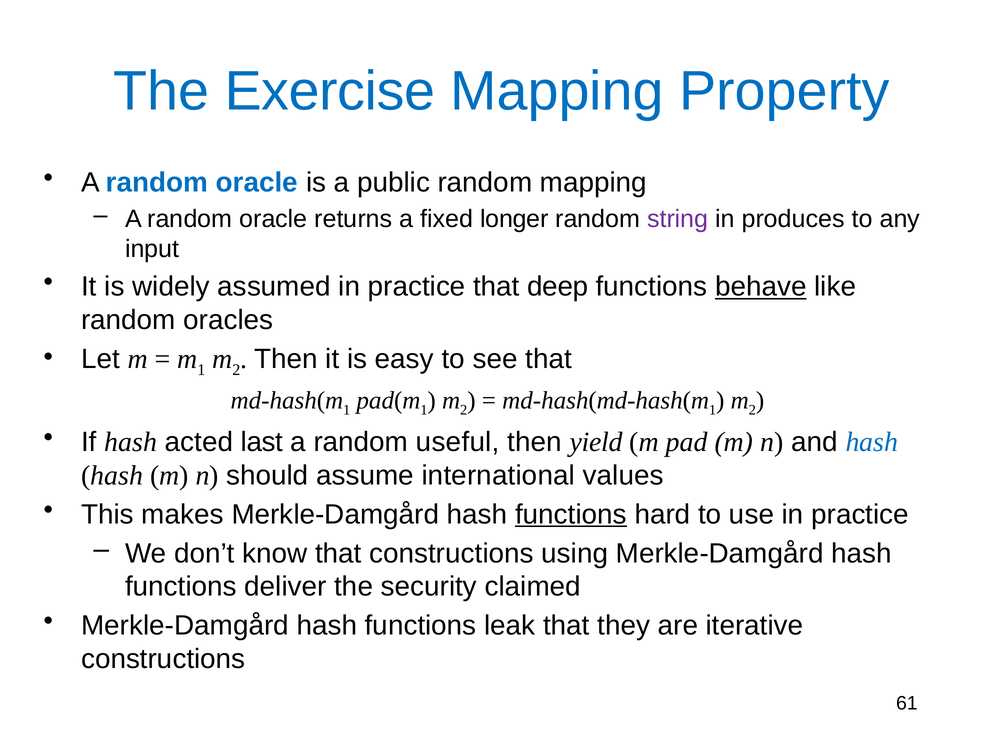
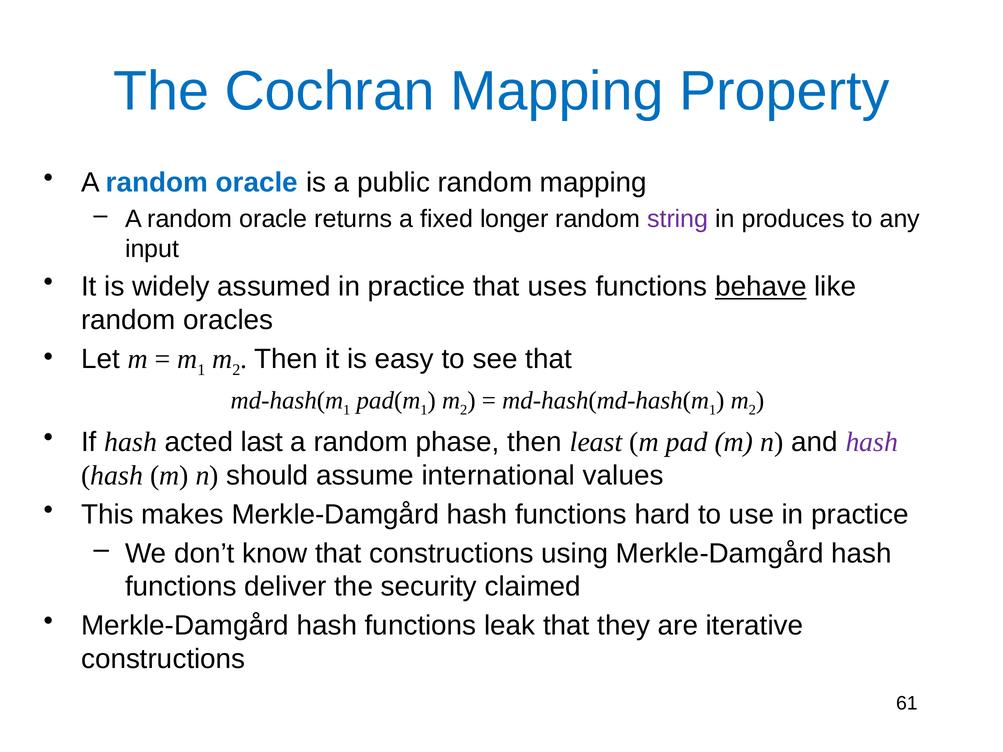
Exercise: Exercise -> Cochran (330, 92)
deep: deep -> uses (558, 287)
useful: useful -> phase (458, 442)
yield: yield -> least (596, 442)
hash colour: blue -> purple (872, 442)
functions underline: present -> none (571, 514)
